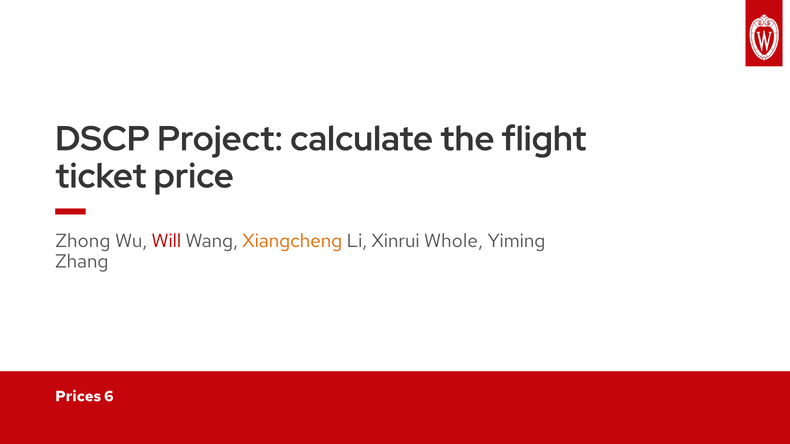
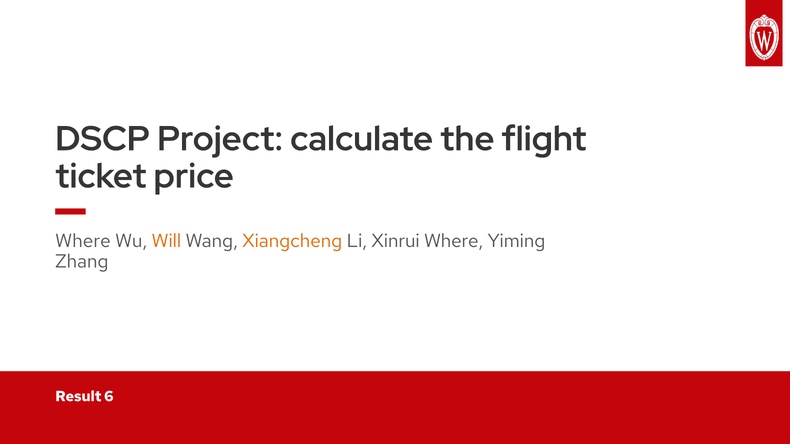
Zhong: Zhong -> Where (83, 241)
Will colour: red -> orange (166, 241)
Xinrui Whole: Whole -> Where (454, 241)
Prices: Prices -> Result (78, 397)
